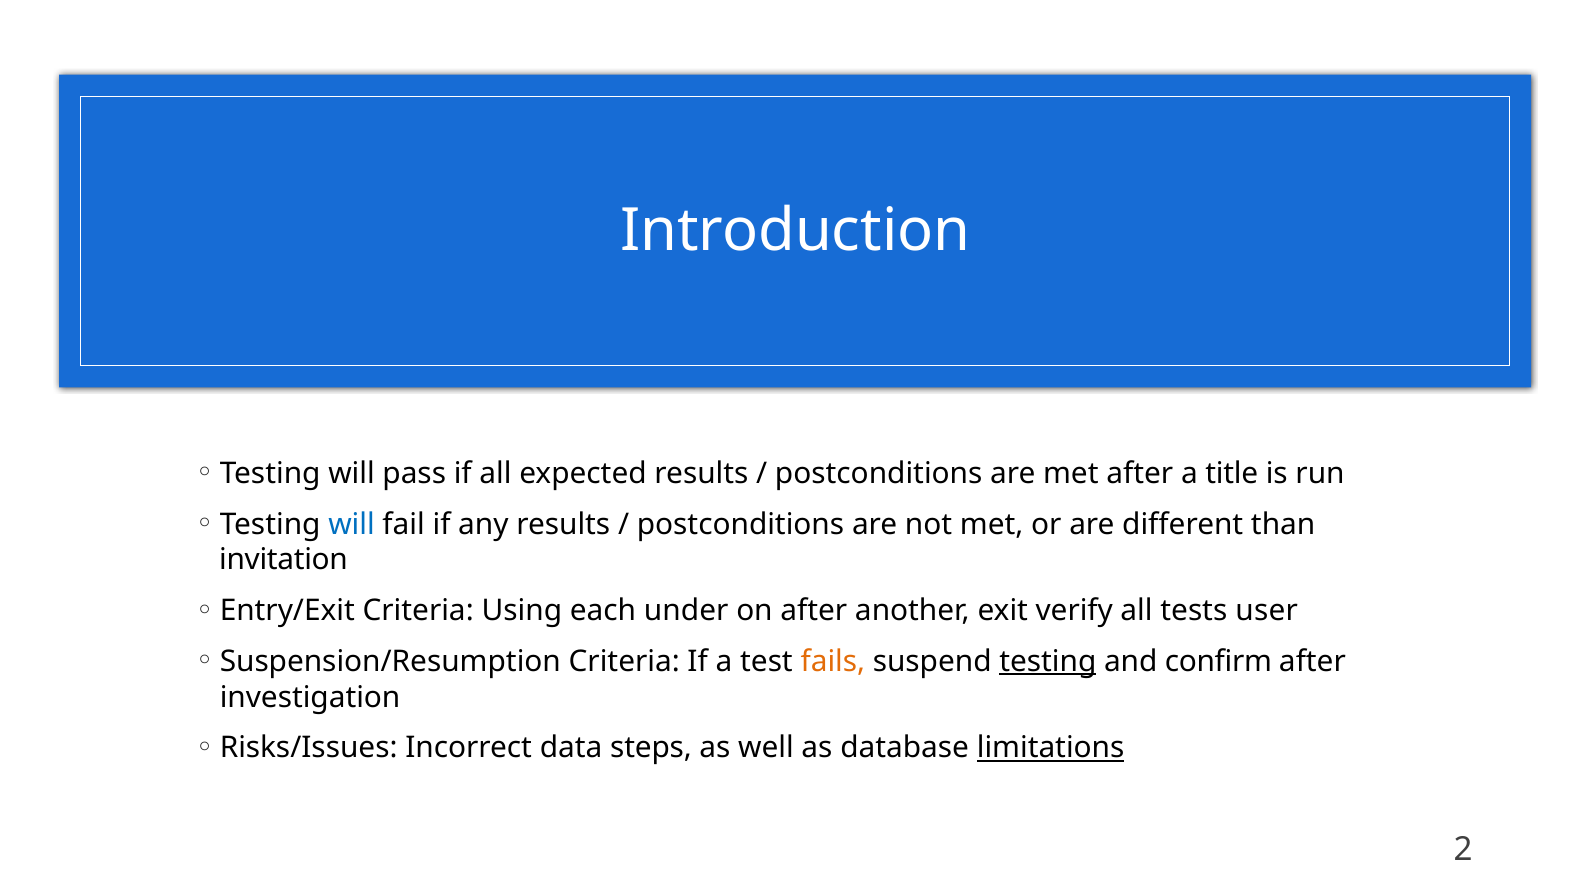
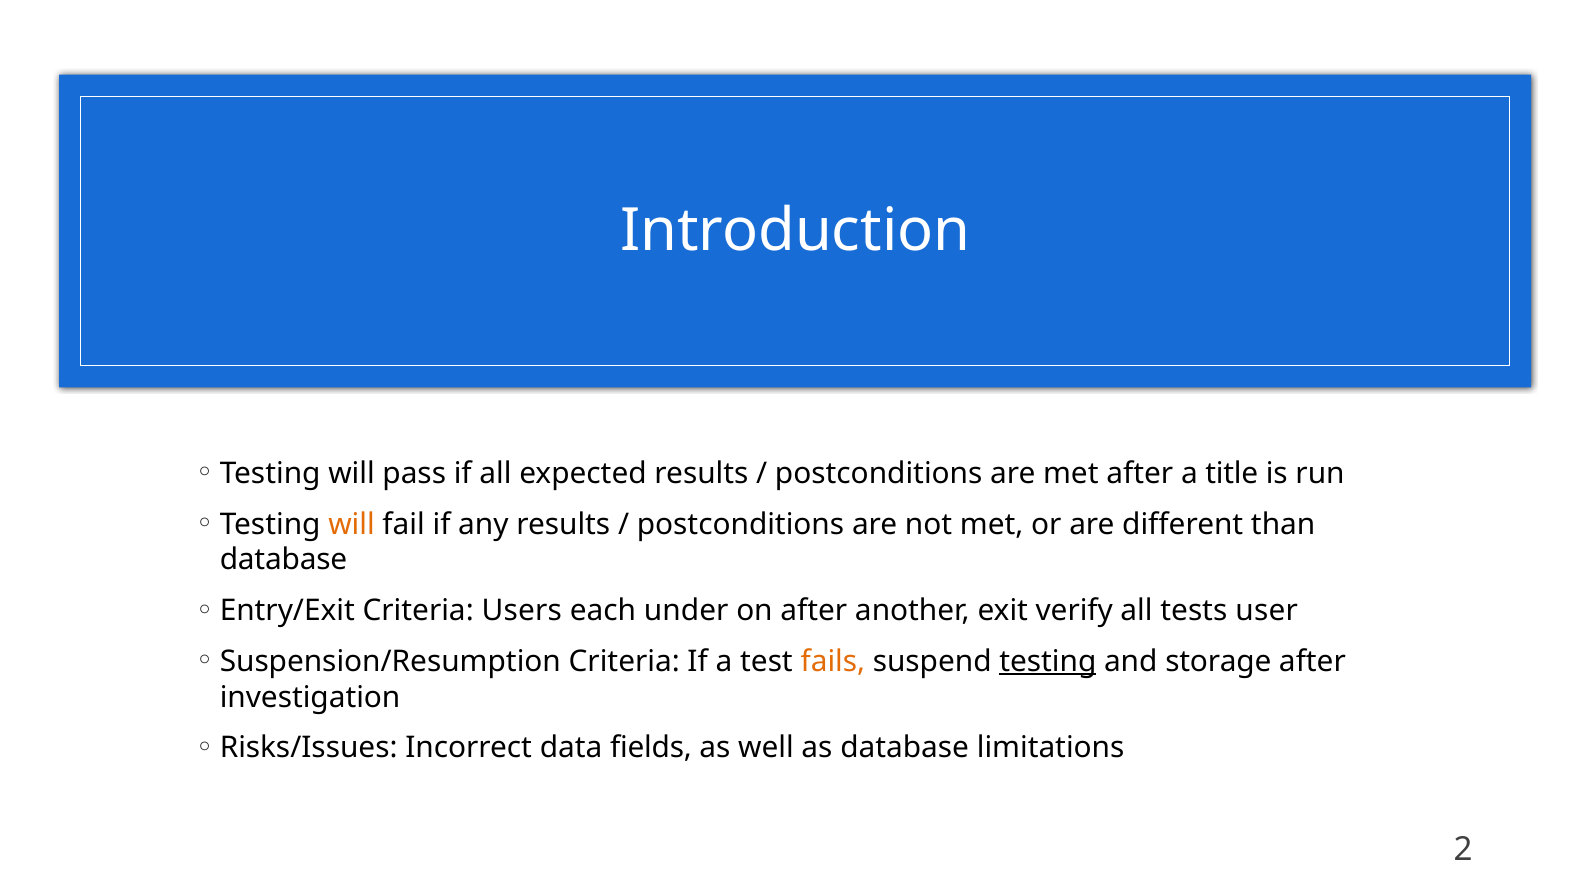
will colour: blue -> orange (351, 524)
invitation: invitation -> database (284, 560)
Using: Using -> Users (522, 611)
confirm: confirm -> storage (1218, 661)
steps: steps -> fields (651, 748)
limitations underline: present -> none (1051, 748)
